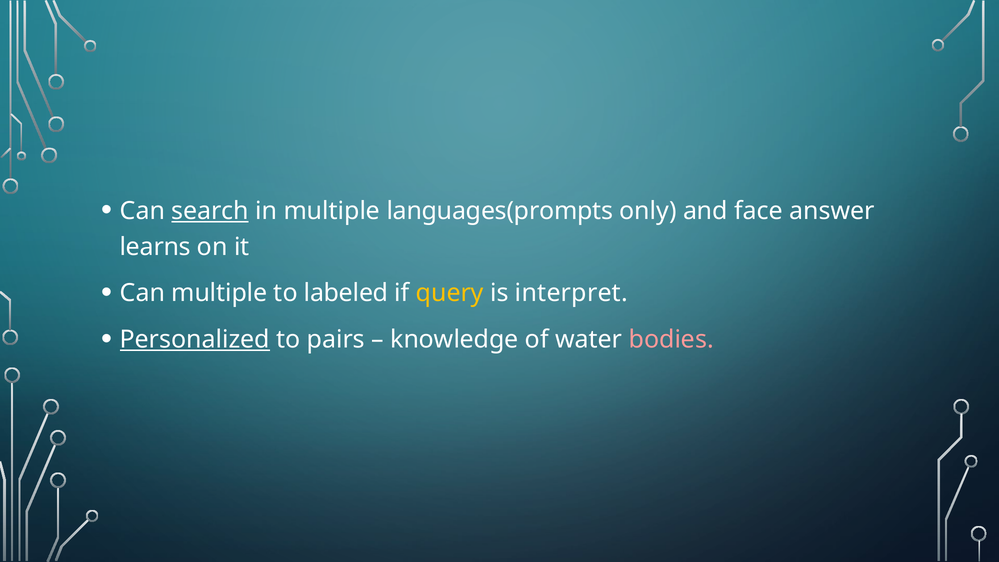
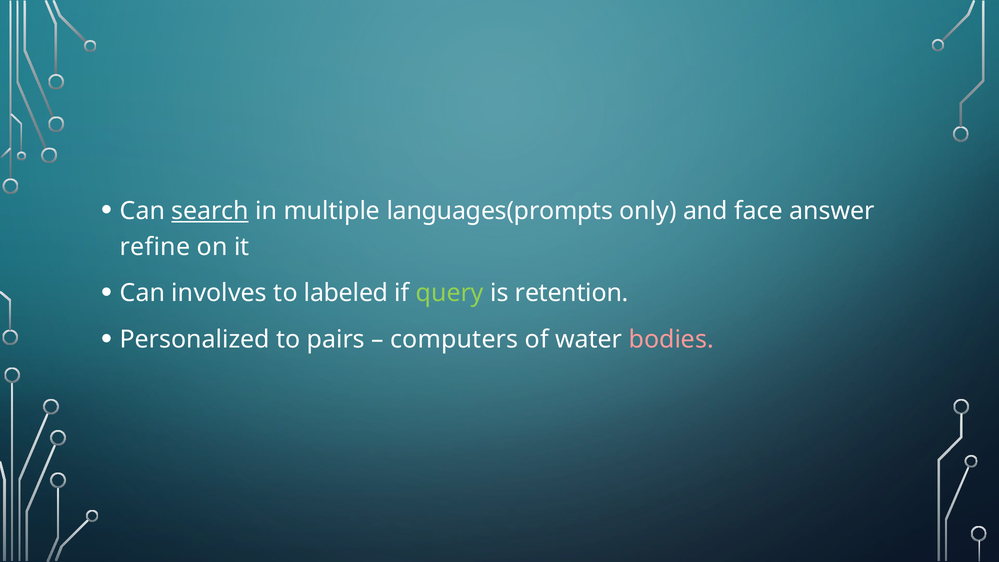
learns: learns -> refine (155, 247)
Can multiple: multiple -> involves (219, 293)
query colour: yellow -> light green (450, 293)
interpret: interpret -> retention (572, 293)
Personalized underline: present -> none (195, 340)
knowledge: knowledge -> computers (454, 340)
